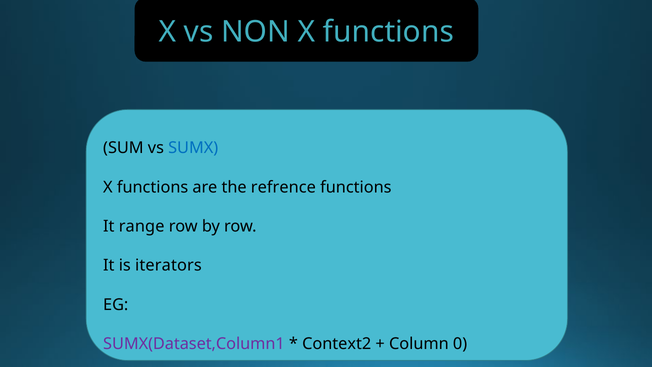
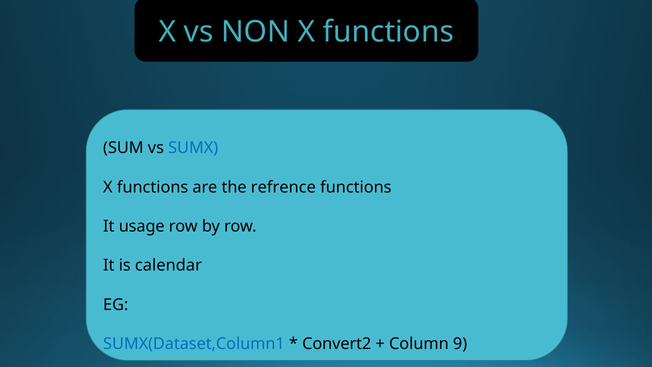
range: range -> usage (142, 226)
iterators: iterators -> calendar (168, 265)
SUMX(Dataset,Column1 colour: purple -> blue (194, 344)
Context2: Context2 -> Convert2 (337, 344)
0: 0 -> 9 (460, 344)
